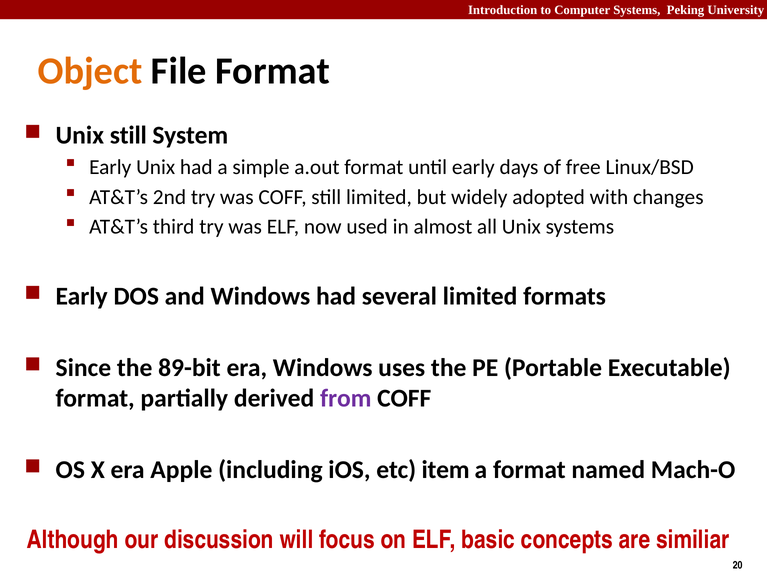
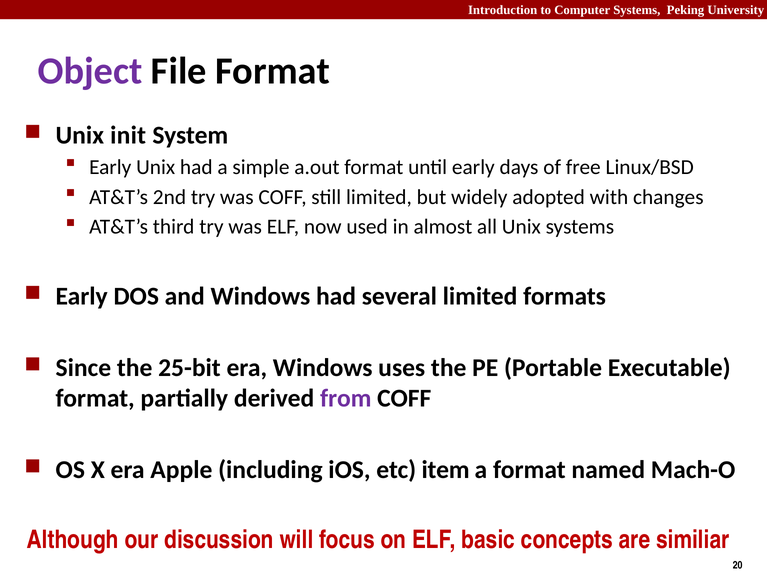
Object colour: orange -> purple (90, 71)
Unix still: still -> init (128, 135)
89-bit: 89-bit -> 25-bit (189, 368)
